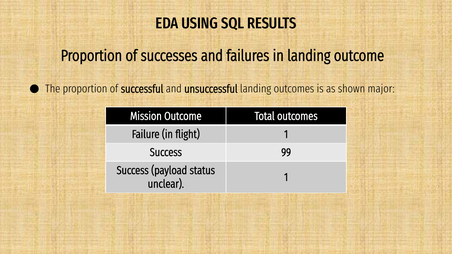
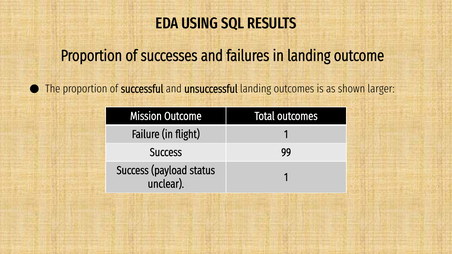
major: major -> larger (381, 89)
